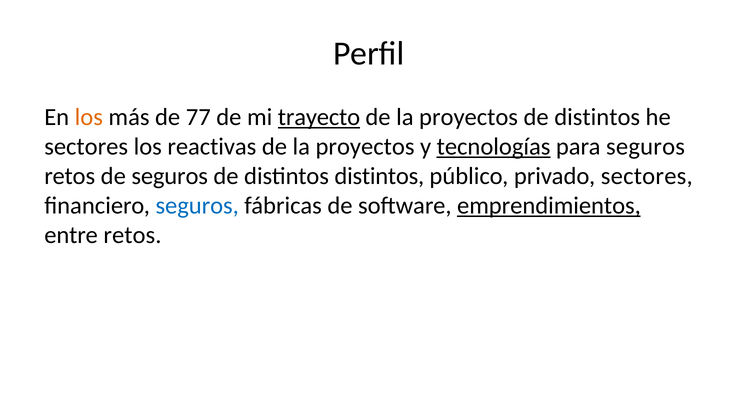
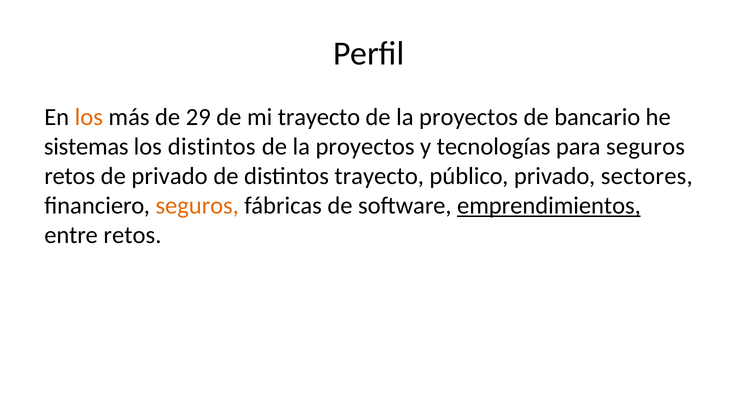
77: 77 -> 29 (198, 117)
trayecto underline: present -> none (319, 117)
distintos: distintos -> bancario (597, 117)
sectores: sectores -> sistemas (86, 147)
los reactivas: reactivas -> distintos (212, 147)
tecnologías underline: present -> none (494, 147)
de seguros: seguros -> privado (170, 176)
distintos distintos: distintos -> trayecto (379, 176)
seguros colour: blue -> orange (197, 206)
